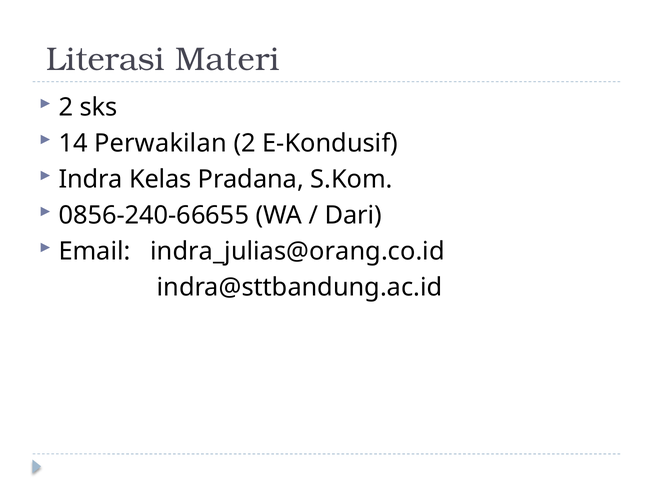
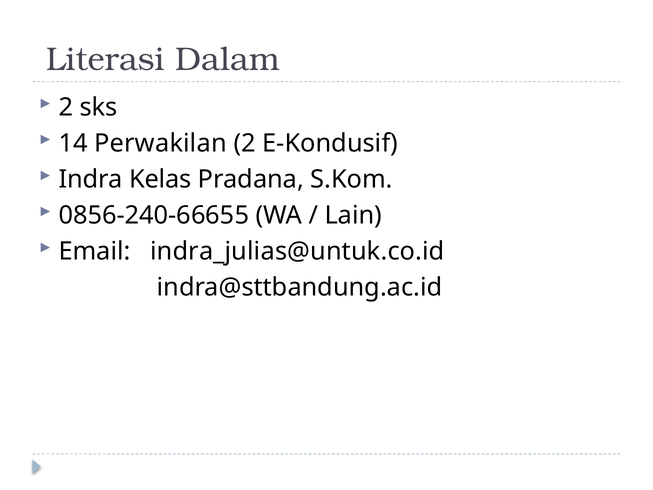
Materi: Materi -> Dalam (228, 59)
Dari: Dari -> Lain (353, 215)
indra_julias@orang.co.id: indra_julias@orang.co.id -> indra_julias@untuk.co.id (297, 251)
